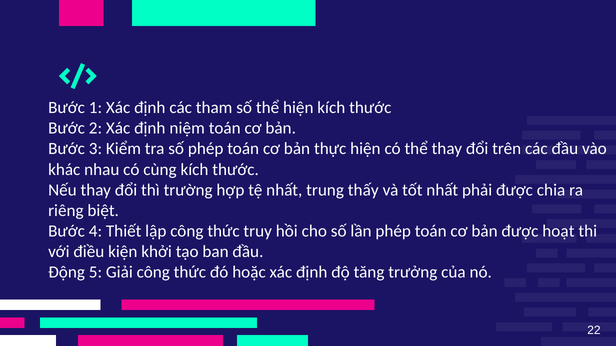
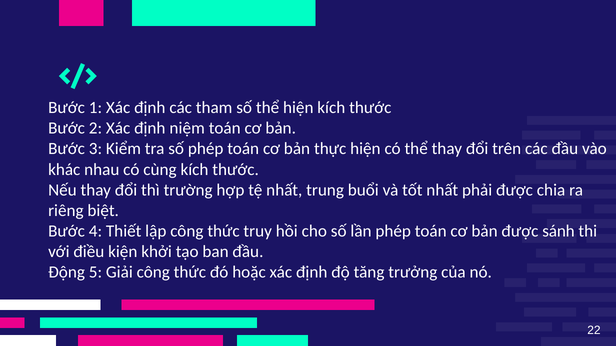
thấy: thấy -> buổi (363, 190)
hoạt: hoạt -> sánh (559, 231)
